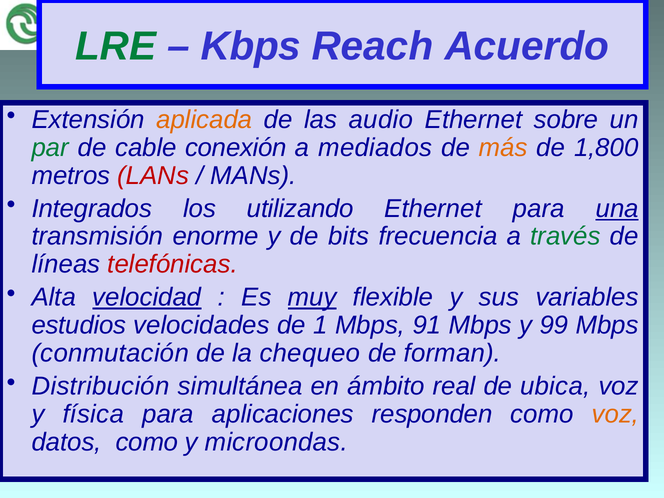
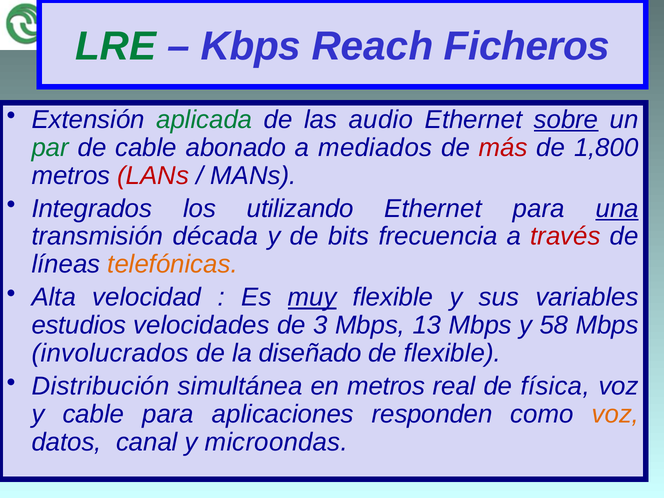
Acuerdo: Acuerdo -> Ficheros (527, 46)
aplicada colour: orange -> green (204, 120)
sobre underline: none -> present (566, 120)
conexión: conexión -> abonado (236, 148)
más colour: orange -> red (503, 148)
enorme: enorme -> década (215, 236)
través colour: green -> red (565, 236)
telefónicas colour: red -> orange (173, 264)
velocidad underline: present -> none (147, 297)
1: 1 -> 3 (320, 325)
91: 91 -> 13 (427, 325)
99: 99 -> 58 (554, 325)
conmutación: conmutación -> involucrados (110, 353)
chequeo: chequeo -> diseñado (310, 353)
de forman: forman -> flexible (452, 353)
en ámbito: ámbito -> metros (386, 386)
ubica: ubica -> física (555, 386)
y física: física -> cable (93, 414)
datos como: como -> canal (147, 442)
